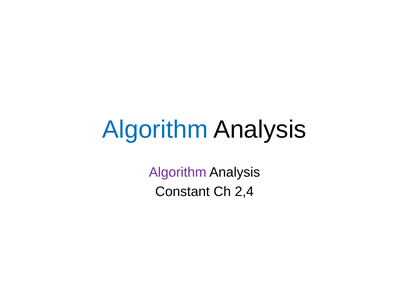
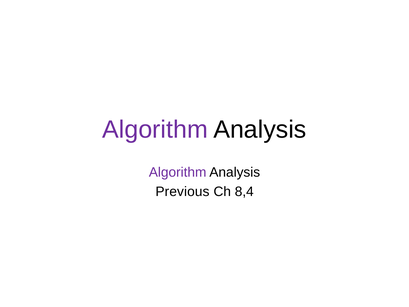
Algorithm colour: blue -> purple (155, 130)
Constant: Constant -> Previous (182, 191)
2,4: 2,4 -> 8,4 (244, 191)
